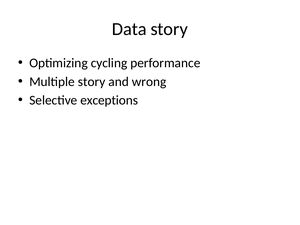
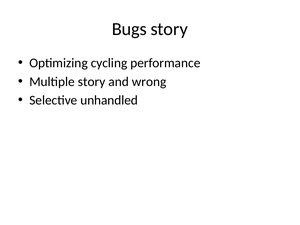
Data: Data -> Bugs (129, 29)
exceptions: exceptions -> unhandled (109, 100)
